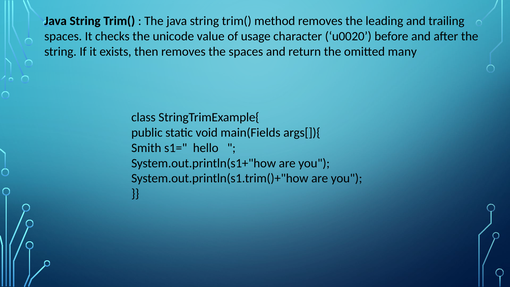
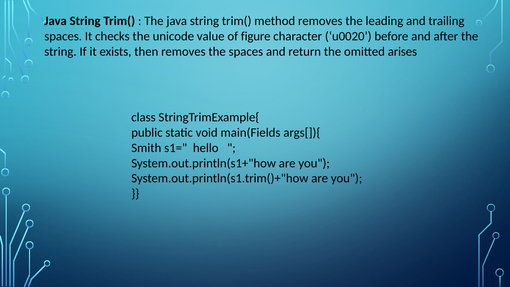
usage: usage -> figure (256, 36)
many: many -> arises (402, 51)
